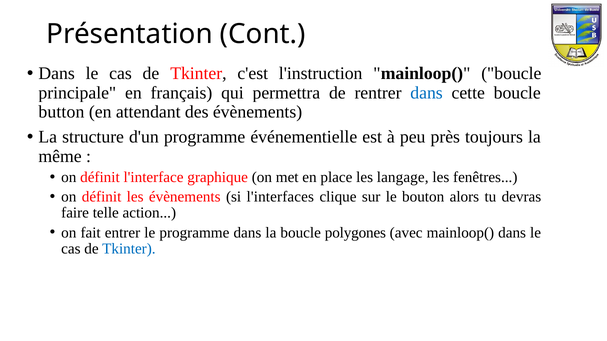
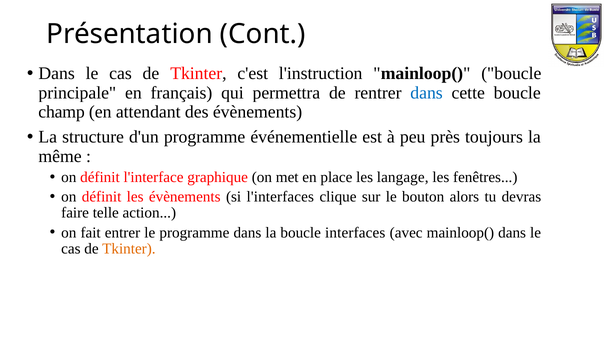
button: button -> champ (62, 112)
polygones: polygones -> interfaces (355, 233)
Tkinter colour: blue -> orange (129, 249)
